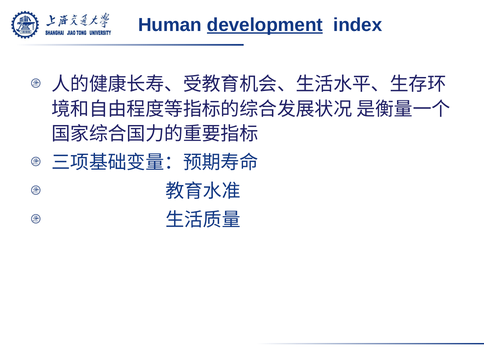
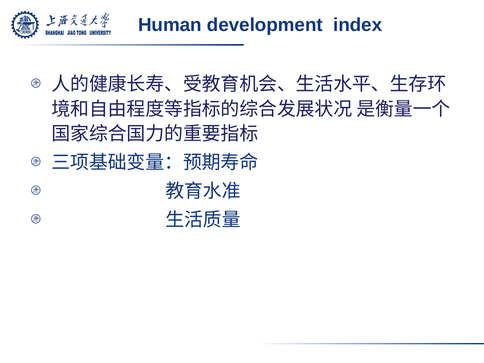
development underline: present -> none (265, 25)
